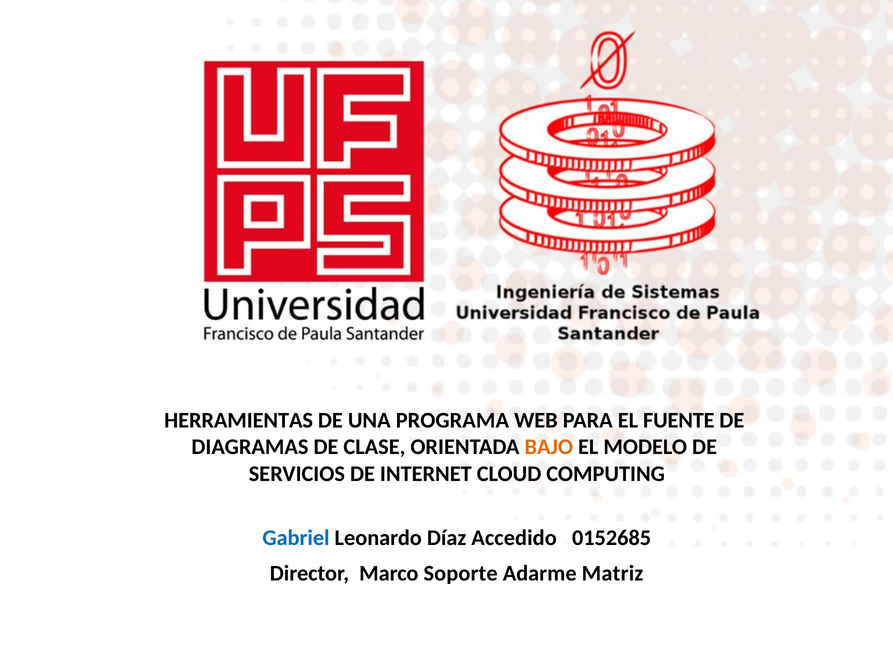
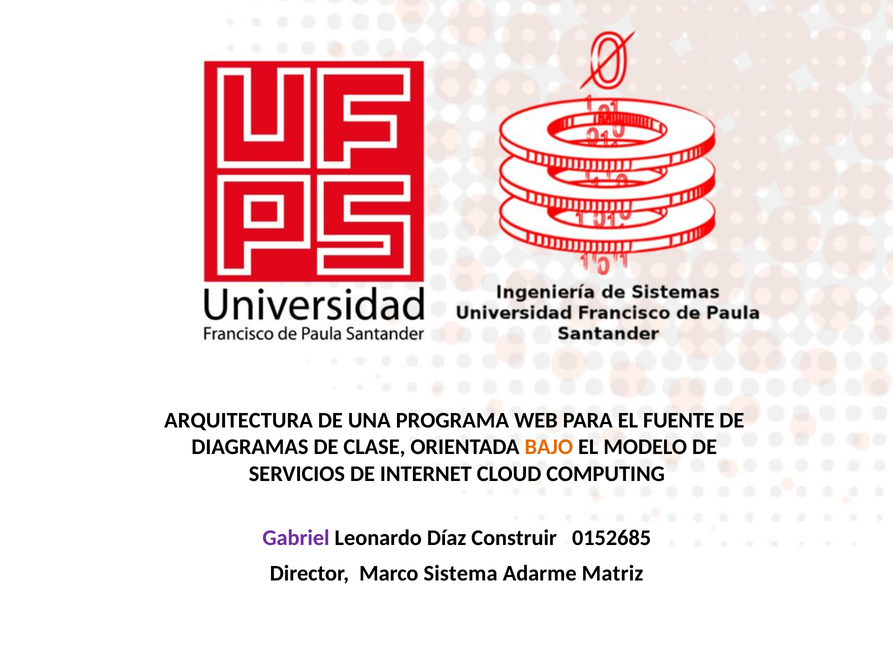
HERRAMIENTAS: HERRAMIENTAS -> ARQUITECTURA (239, 420)
Gabriel colour: blue -> purple (296, 538)
Accedido: Accedido -> Construir (514, 538)
Soporte: Soporte -> Sistema (461, 573)
